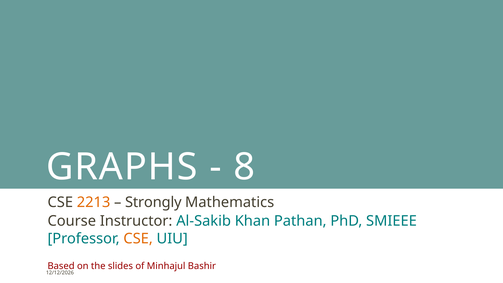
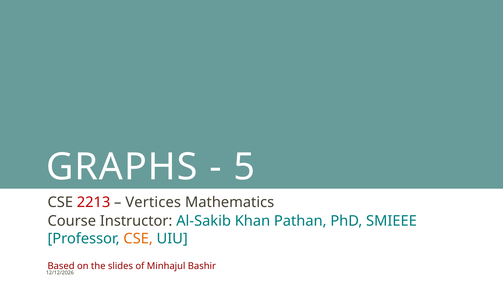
8: 8 -> 5 (244, 167)
2213 colour: orange -> red (94, 202)
Strongly: Strongly -> Vertices (153, 202)
